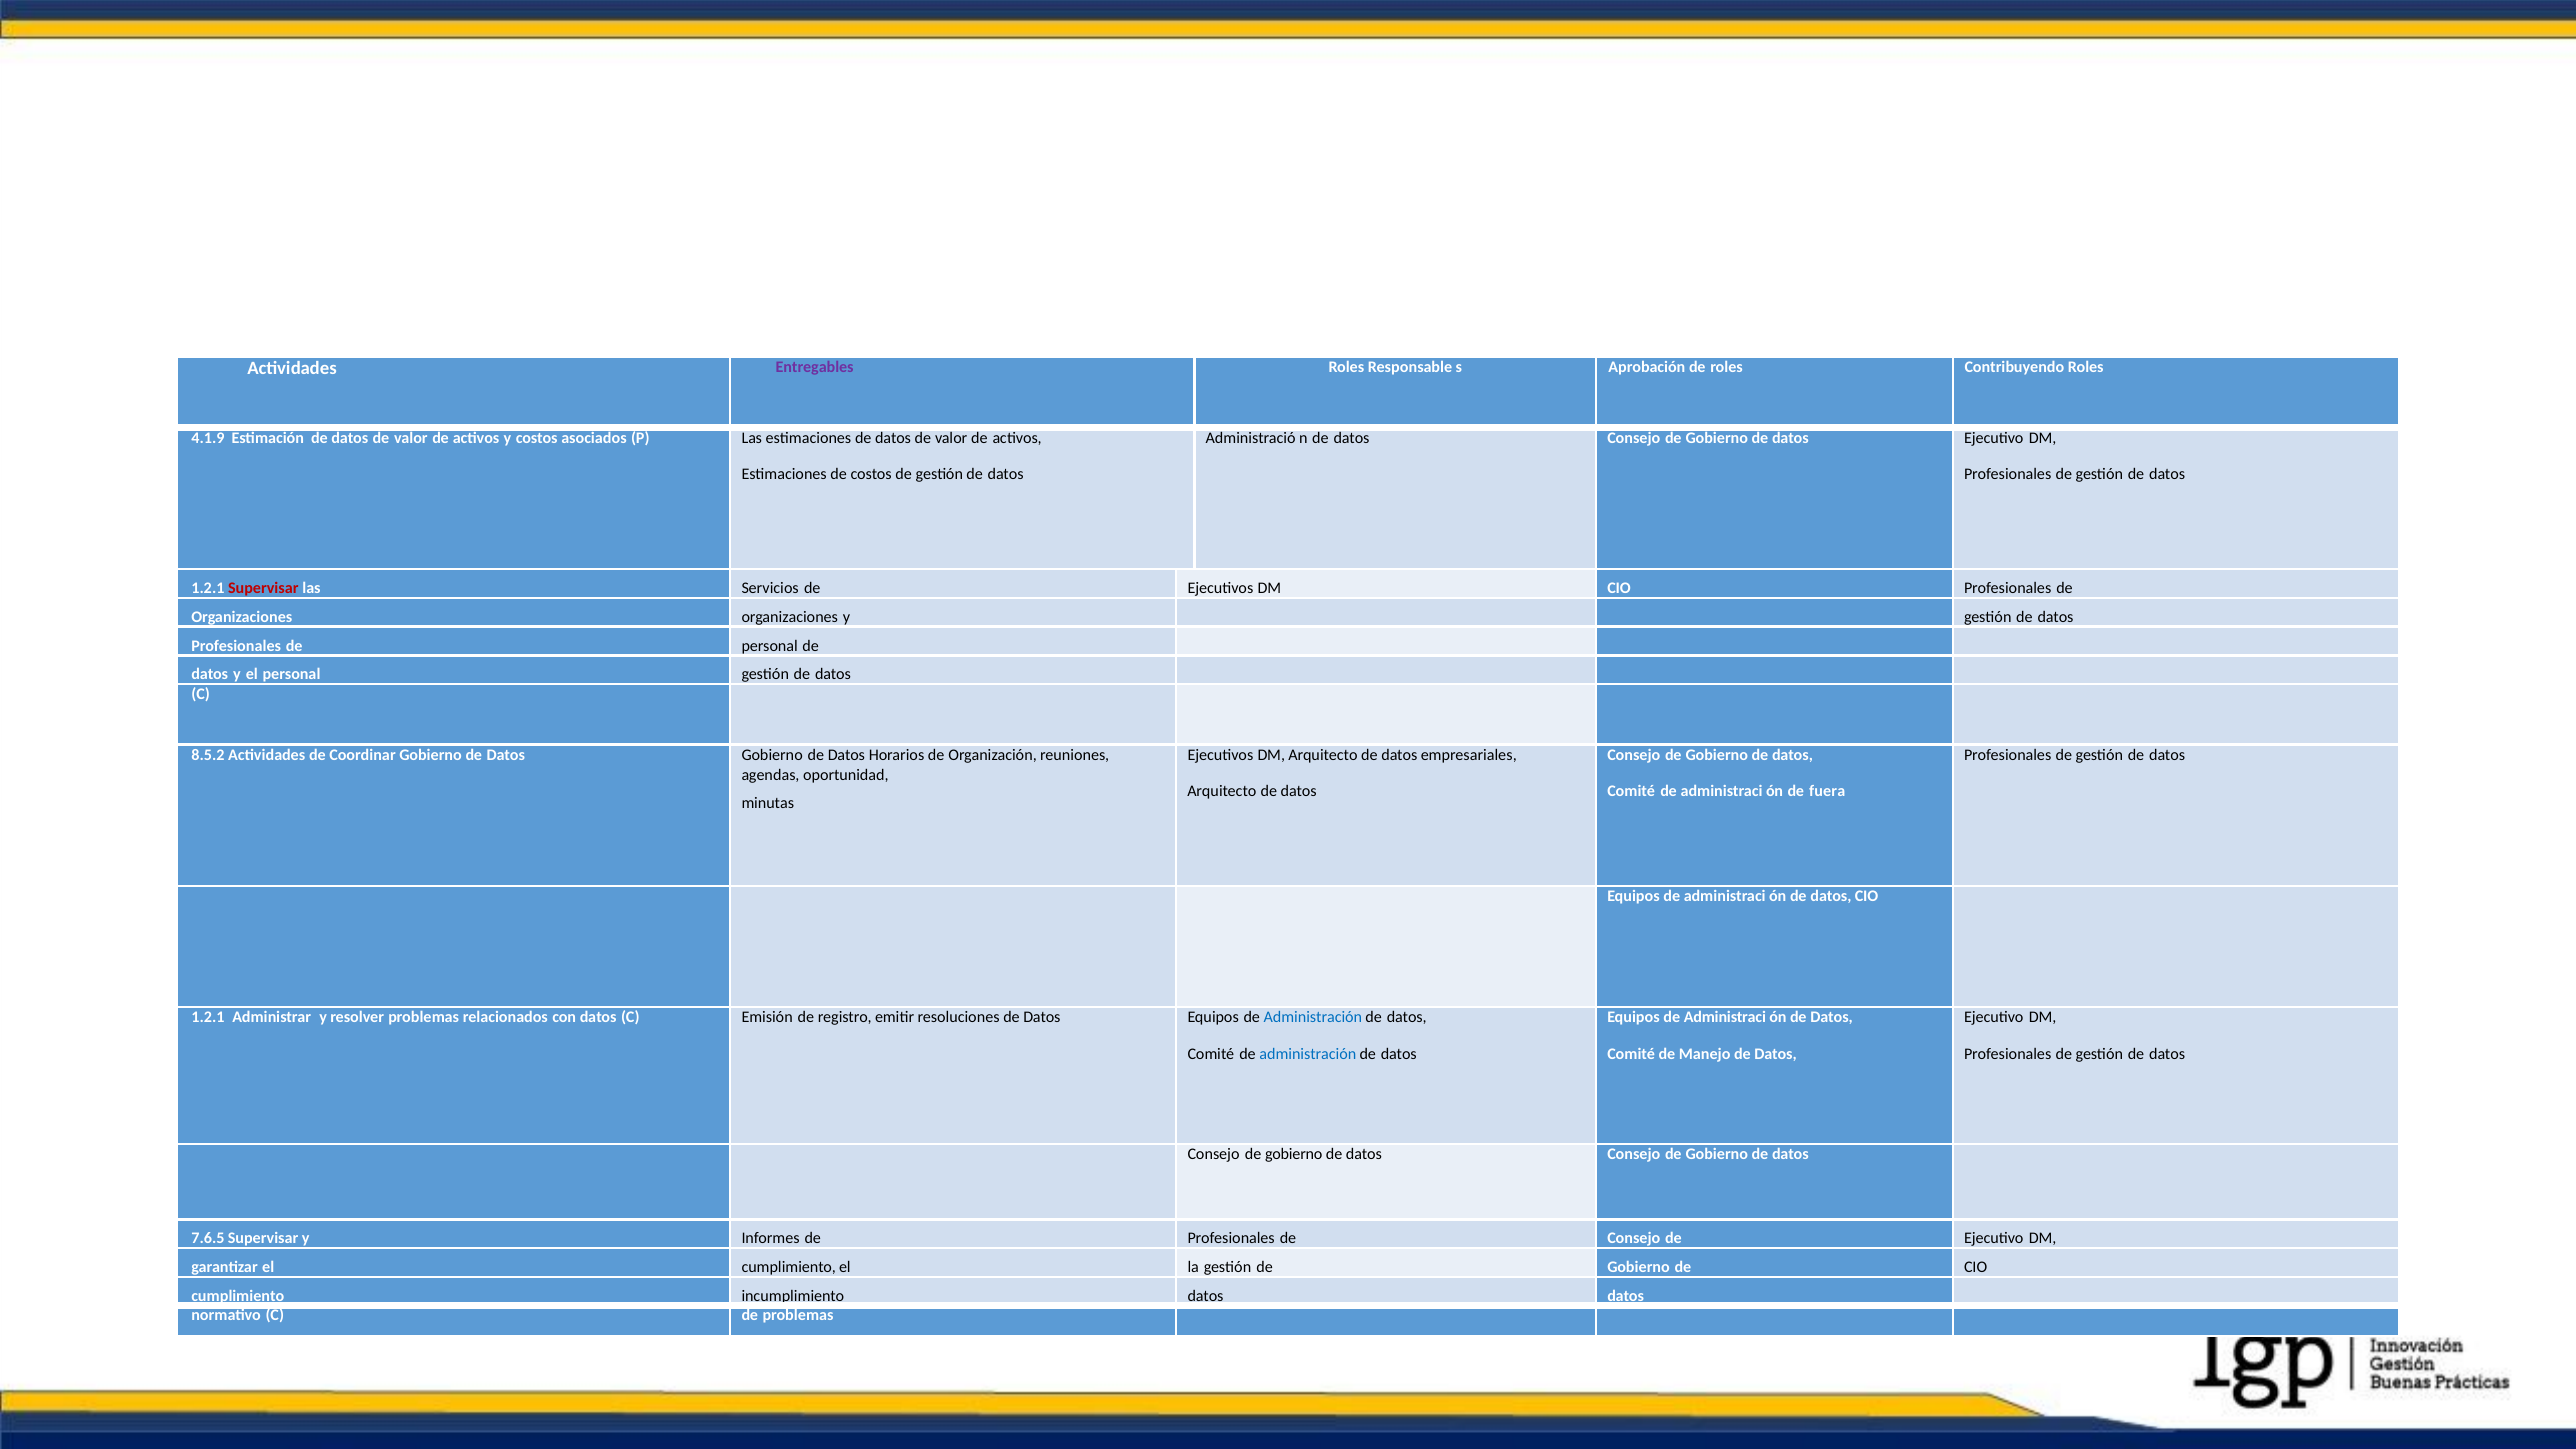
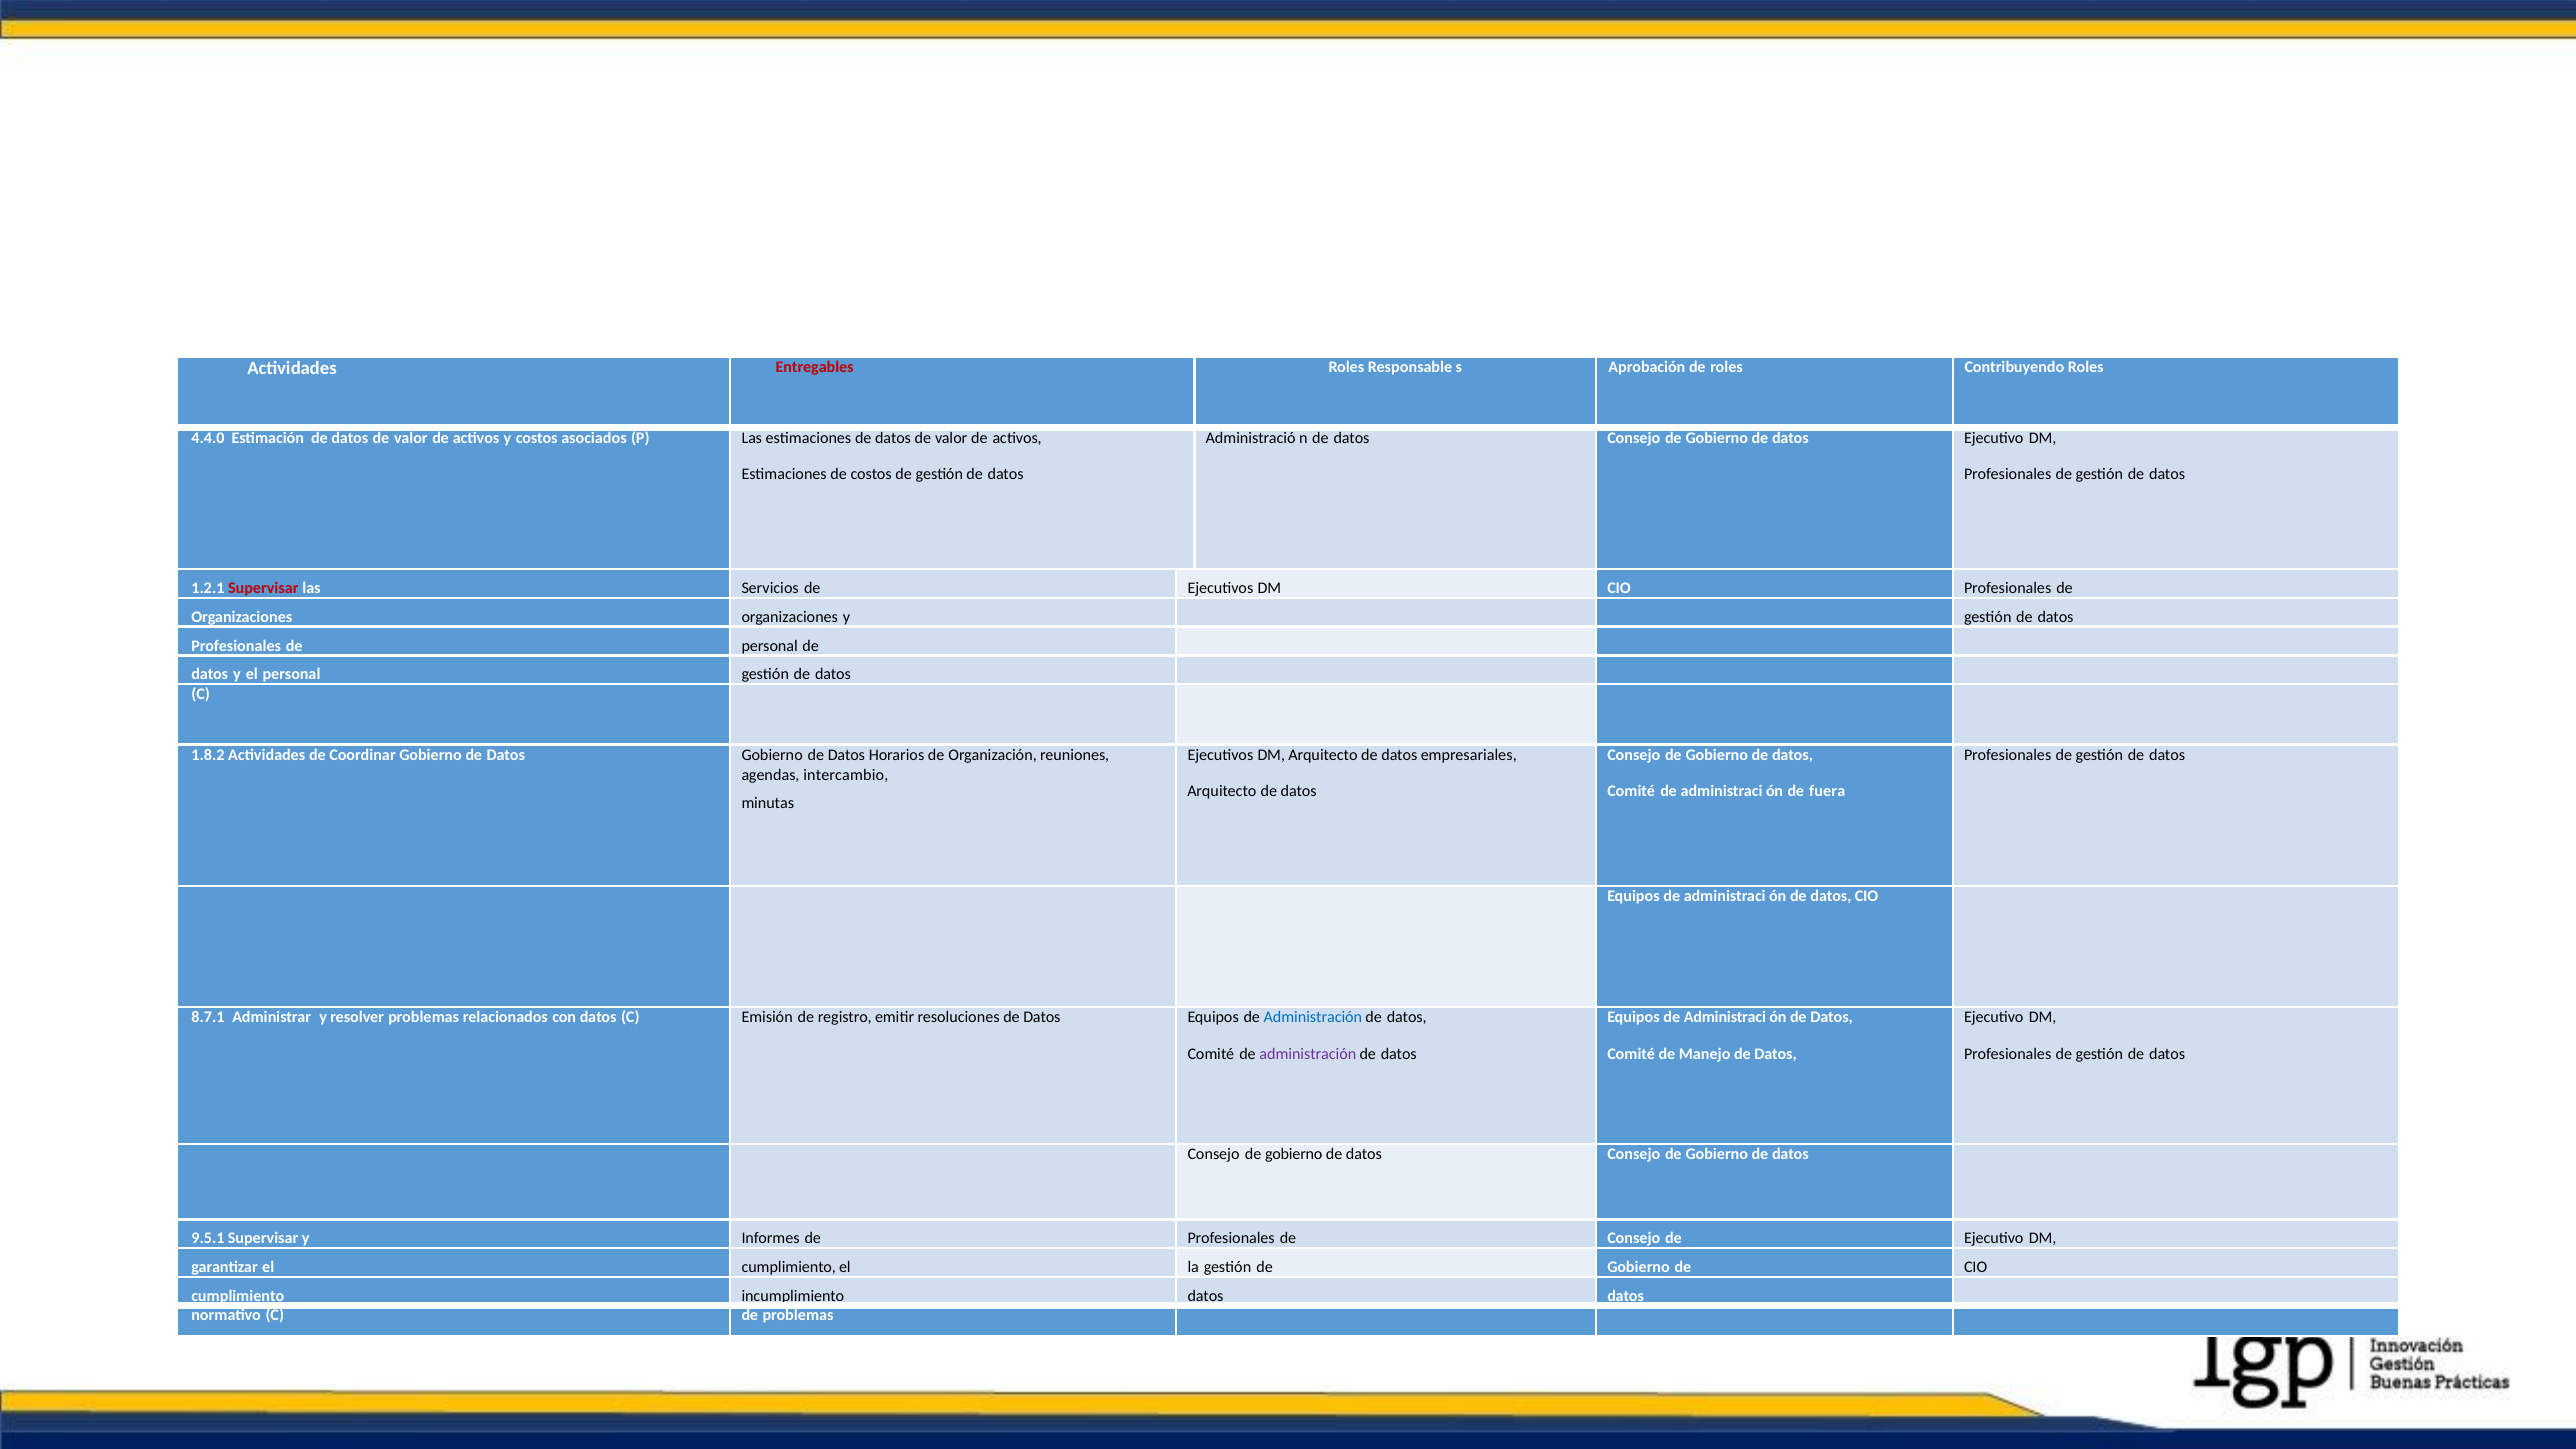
Entregables colour: purple -> red (815, 367)
4.1.9: 4.1.9 -> 4.4.0 (208, 438)
8.5.2: 8.5.2 -> 1.8.2 (208, 755)
oportunidad: oportunidad -> intercambio (846, 775)
1.2.1: 1.2.1 -> 8.7.1 (208, 1018)
administración colour: blue -> purple (1308, 1054)
7.6.5: 7.6.5 -> 9.5.1 (208, 1238)
